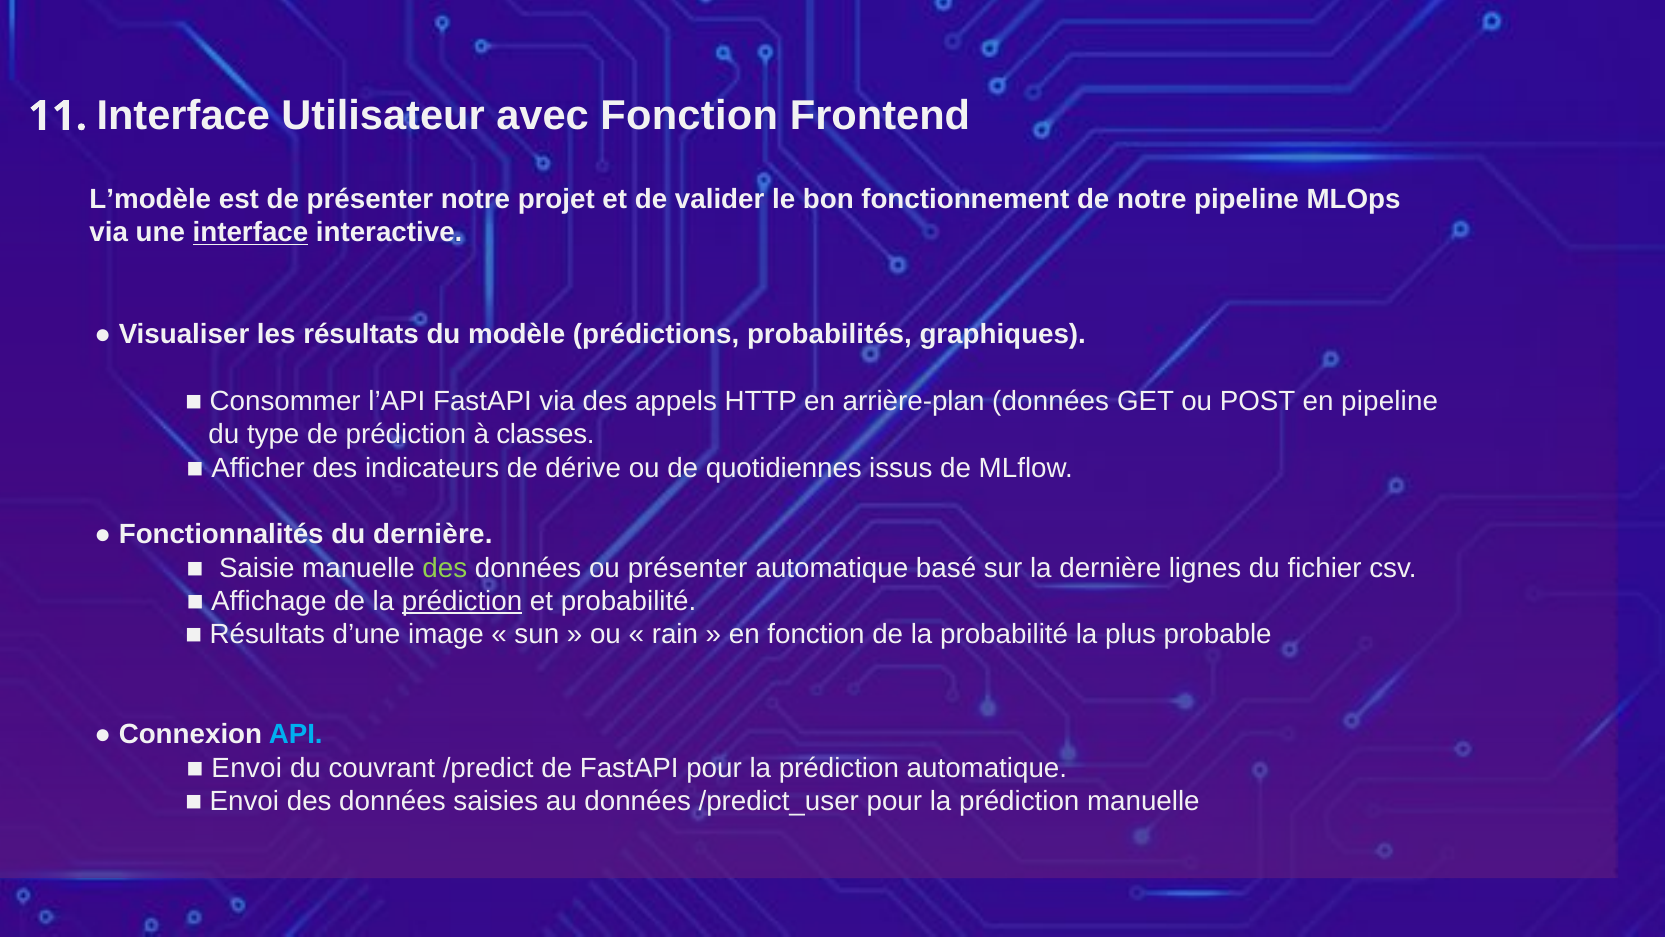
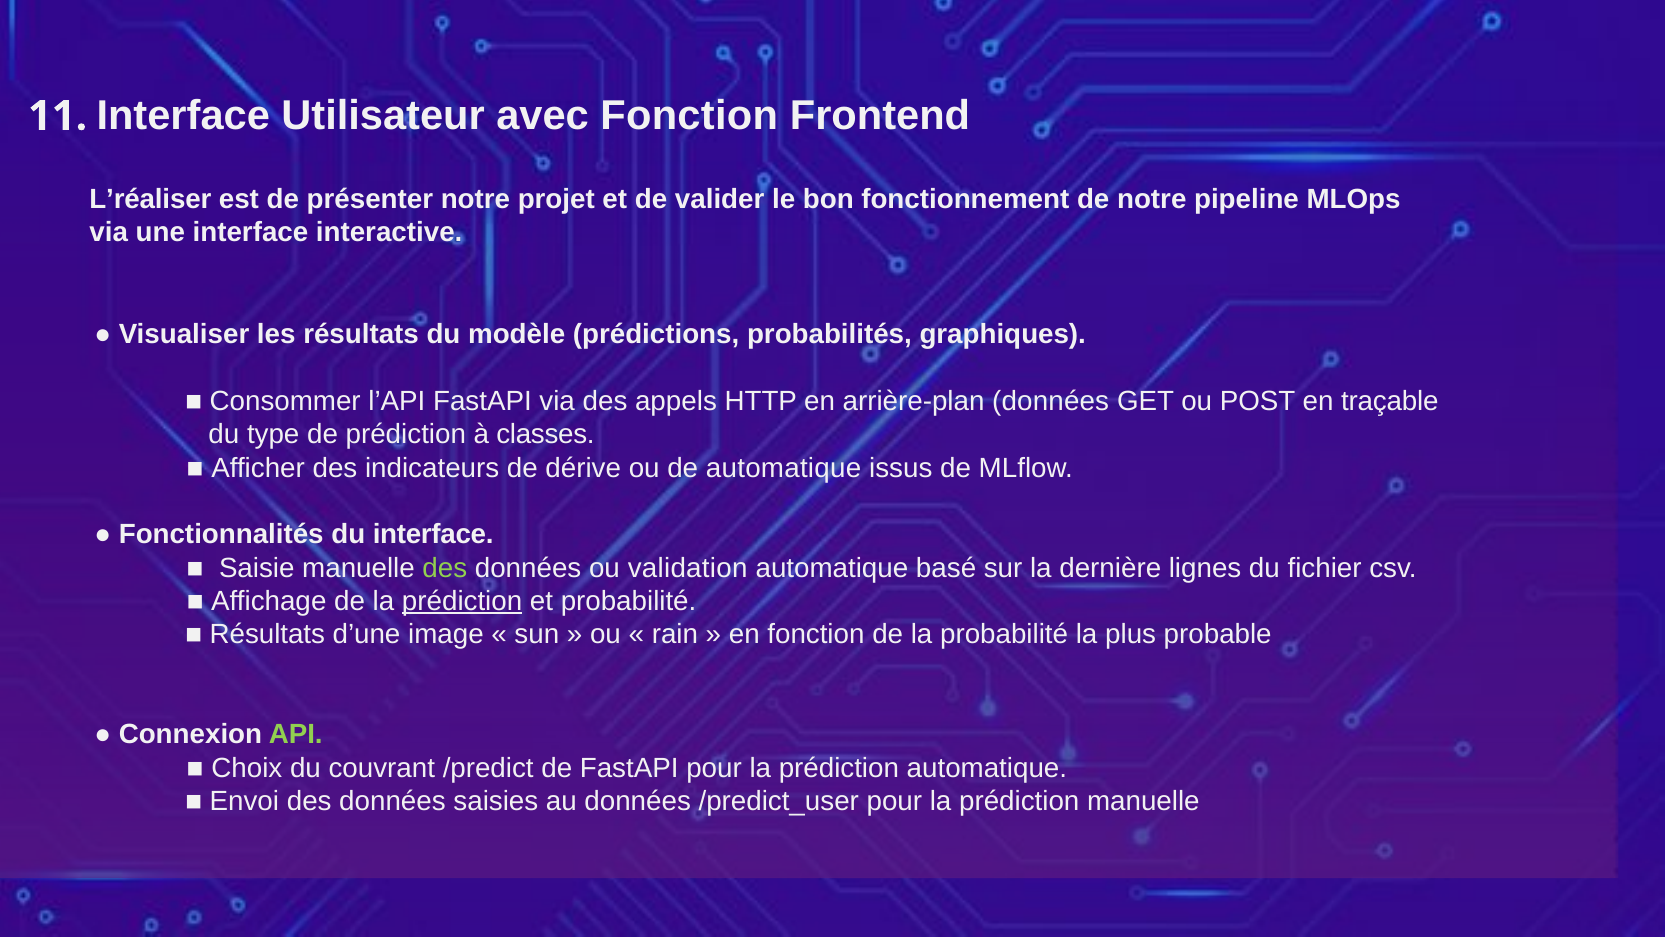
L’modèle: L’modèle -> L’réaliser (150, 199)
interface underline: present -> none (250, 232)
en pipeline: pipeline -> traçable (1390, 401)
de quotidiennes: quotidiennes -> automatique (784, 468)
du dernière: dernière -> interface (433, 534)
ou présenter: présenter -> validation (688, 568)
API colour: light blue -> light green (296, 734)
Envoi: Envoi -> Choix (247, 768)
